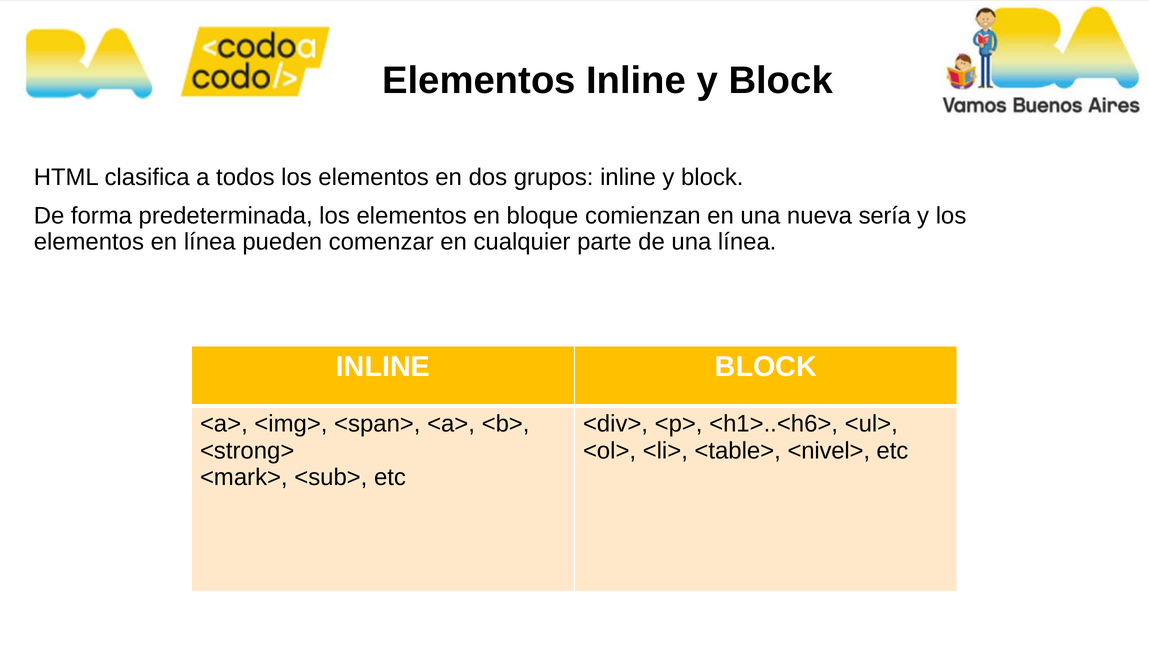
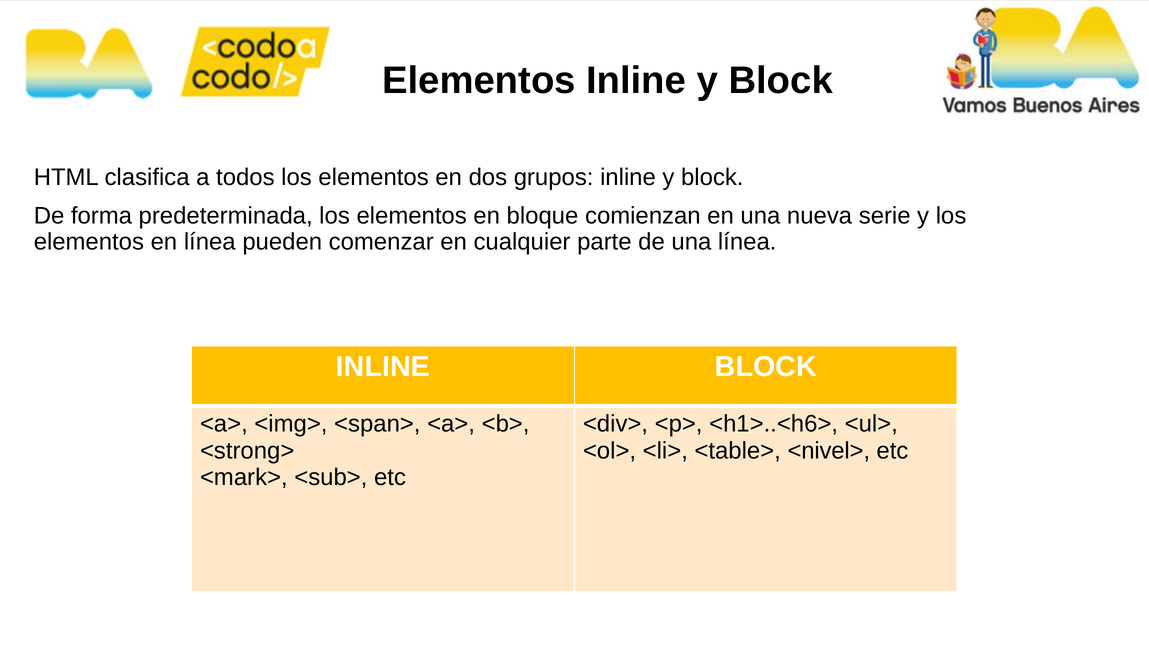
sería: sería -> serie (885, 216)
